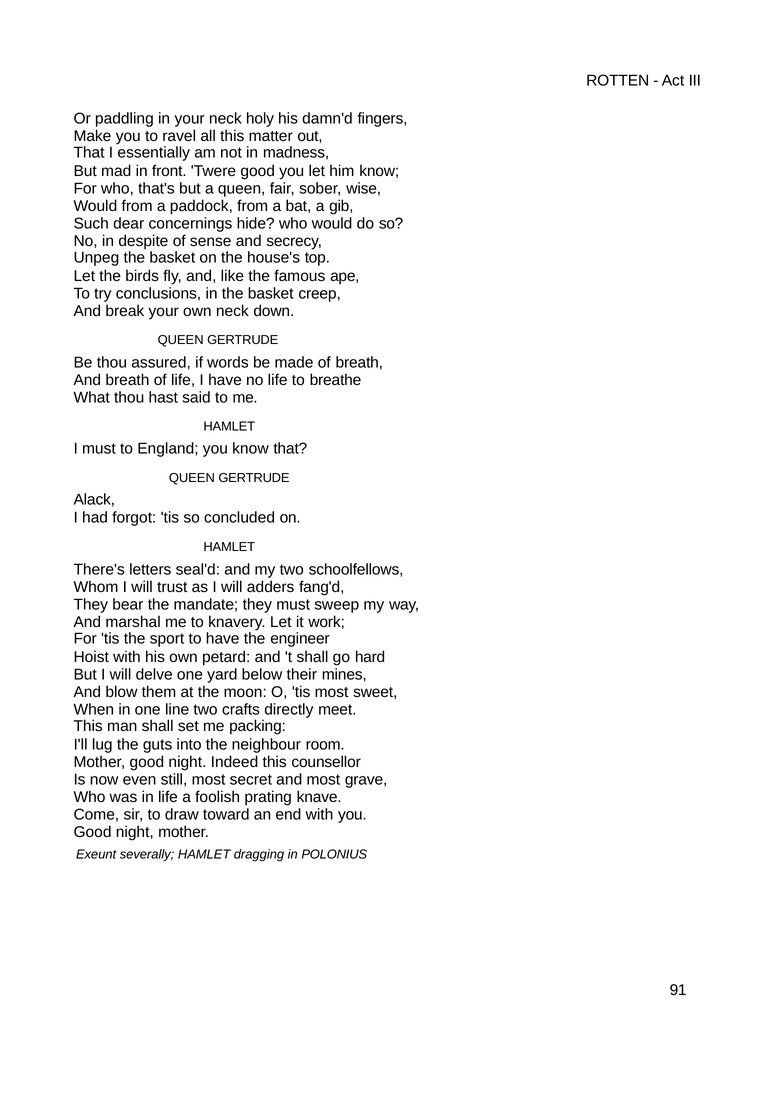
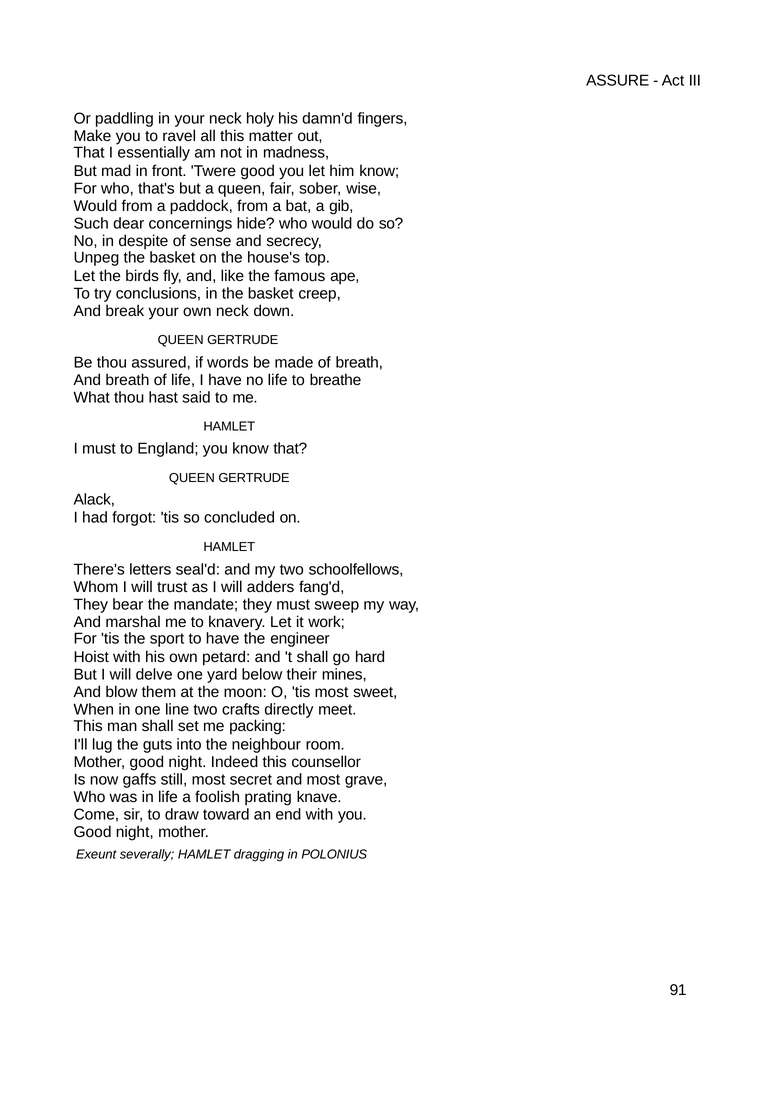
ROTTEN: ROTTEN -> ASSURE (618, 80)
even: even -> gaffs (139, 780)
